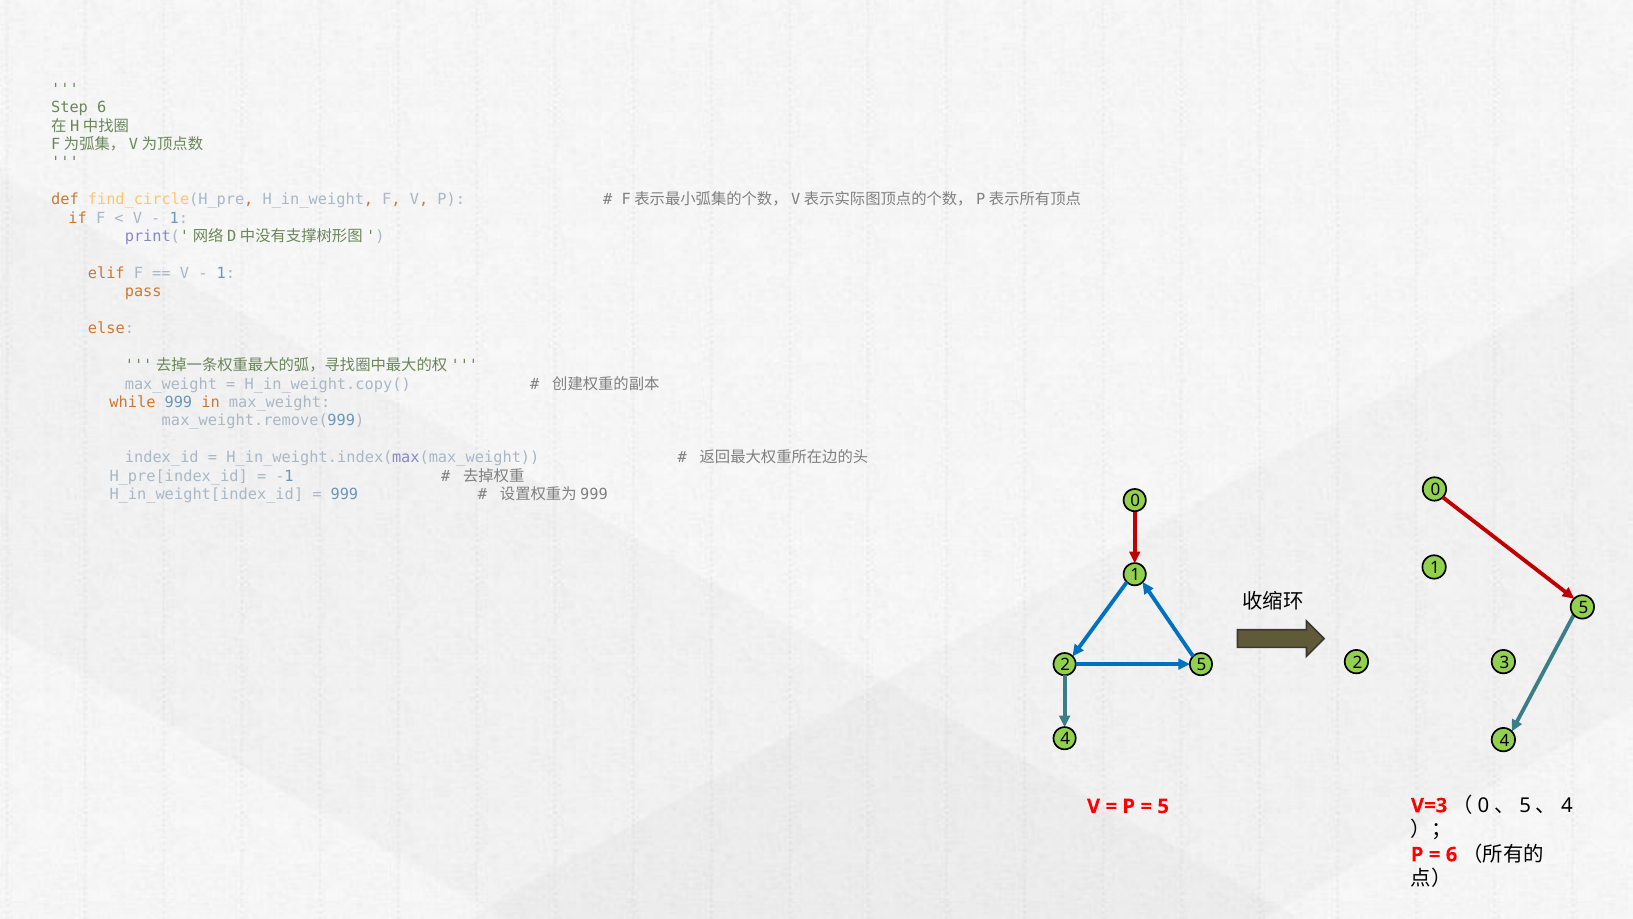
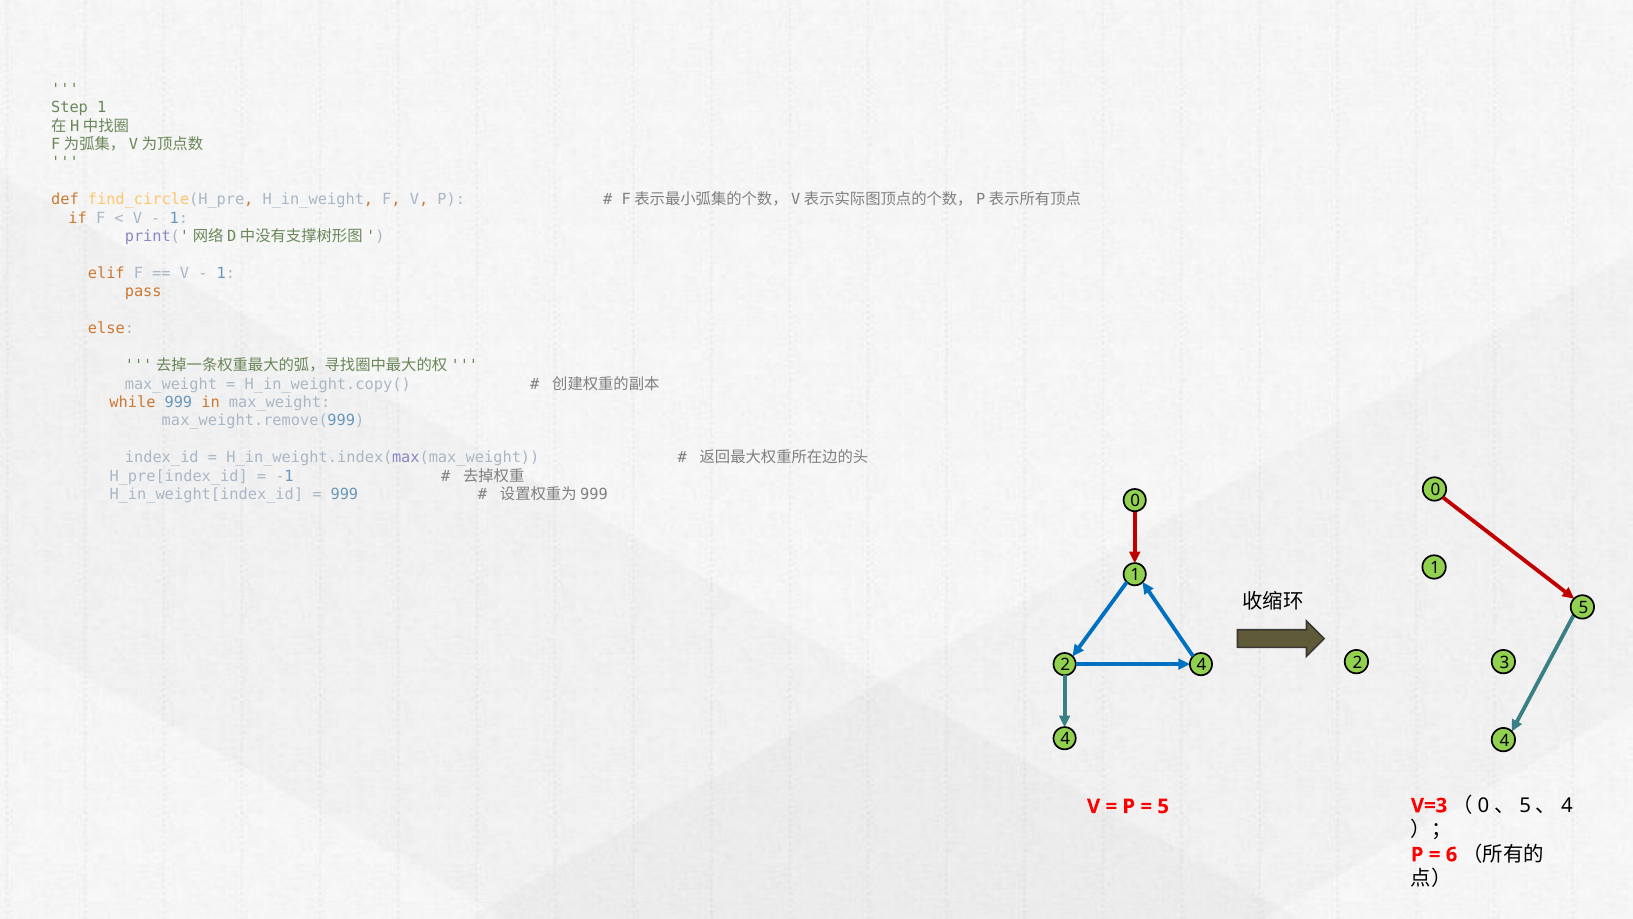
Step 6: 6 -> 1 (102, 108)
2 5: 5 -> 4 (1202, 665)
